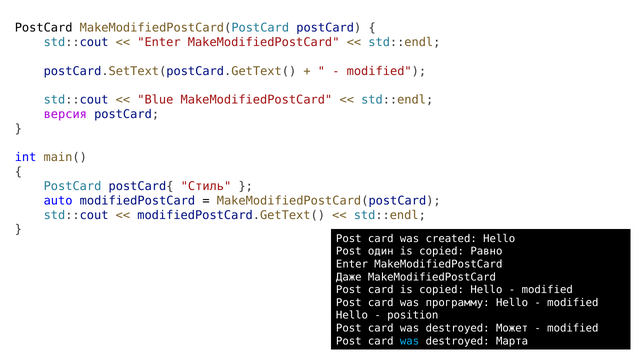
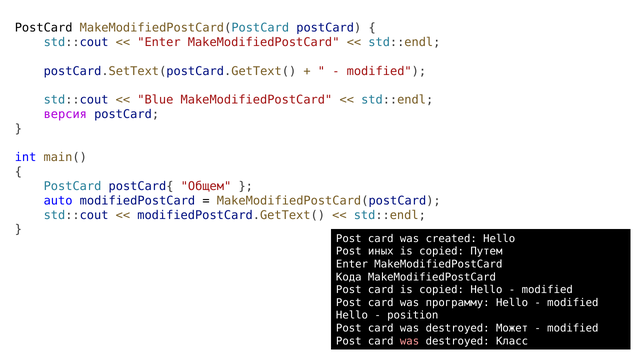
Стиль: Стиль -> Общем (206, 186)
один: один -> иных (381, 251)
Равно: Равно -> Путем (486, 251)
Даже: Даже -> Кода (349, 277)
was colour: light blue -> pink (410, 341)
Марта: Марта -> Класс (512, 341)
